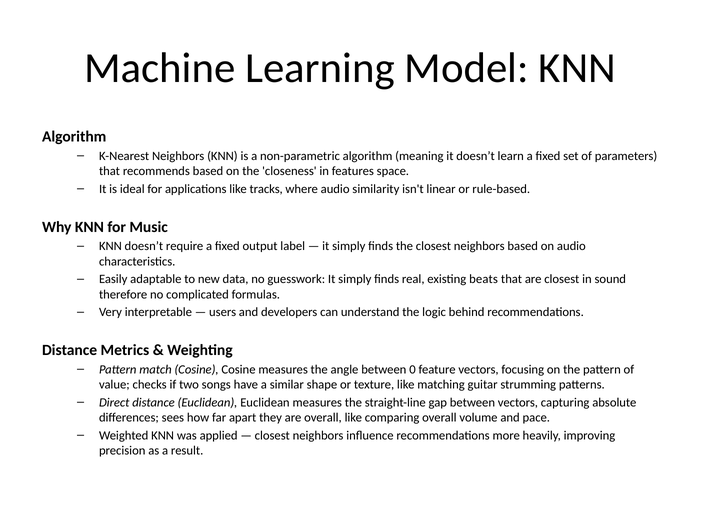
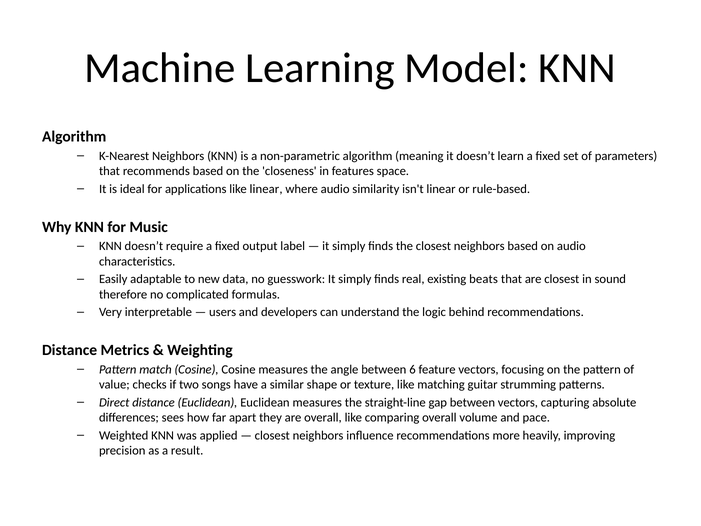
like tracks: tracks -> linear (266, 189)
0: 0 -> 6 (412, 369)
